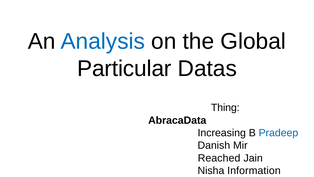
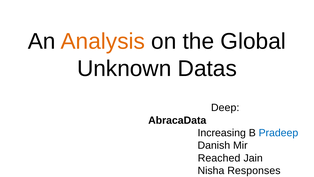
Analysis colour: blue -> orange (103, 41)
Particular: Particular -> Unknown (124, 69)
Thing: Thing -> Deep (225, 107)
Information: Information -> Responses (254, 170)
